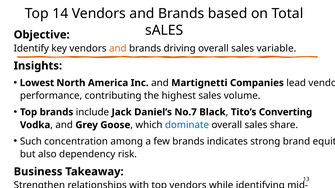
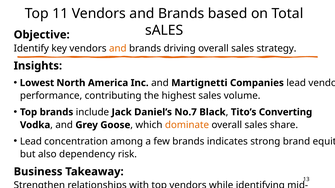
14: 14 -> 11 (60, 14)
variable: variable -> strategy (276, 48)
dominate colour: blue -> orange (187, 125)
Such: Such -> Lead (31, 142)
